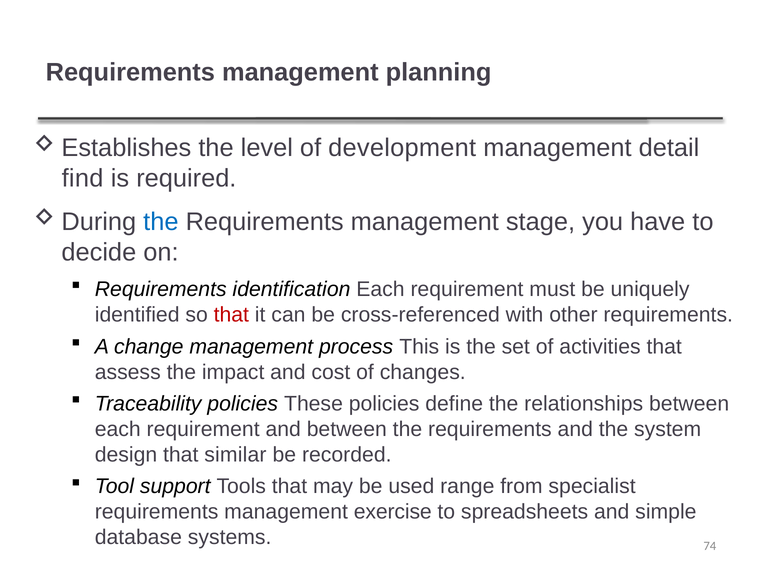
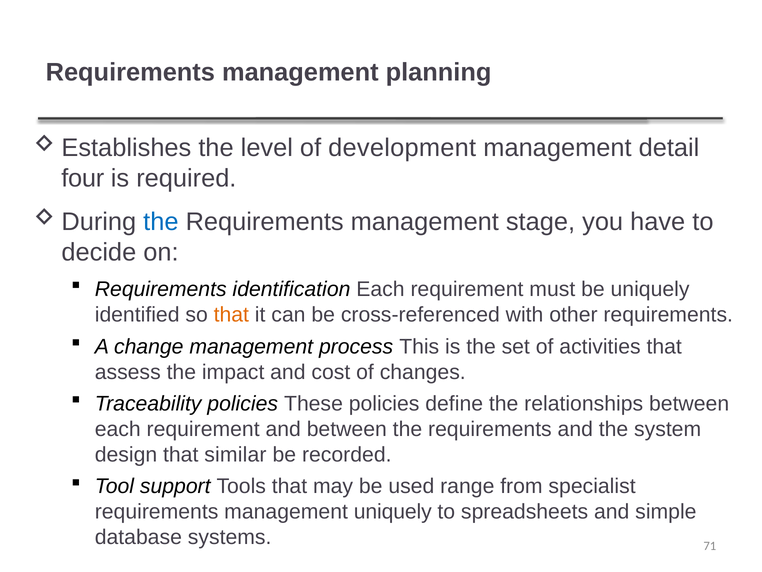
find: find -> four (83, 178)
that colour: red -> orange (231, 315)
management exercise: exercise -> uniquely (393, 511)
74: 74 -> 71 (710, 546)
